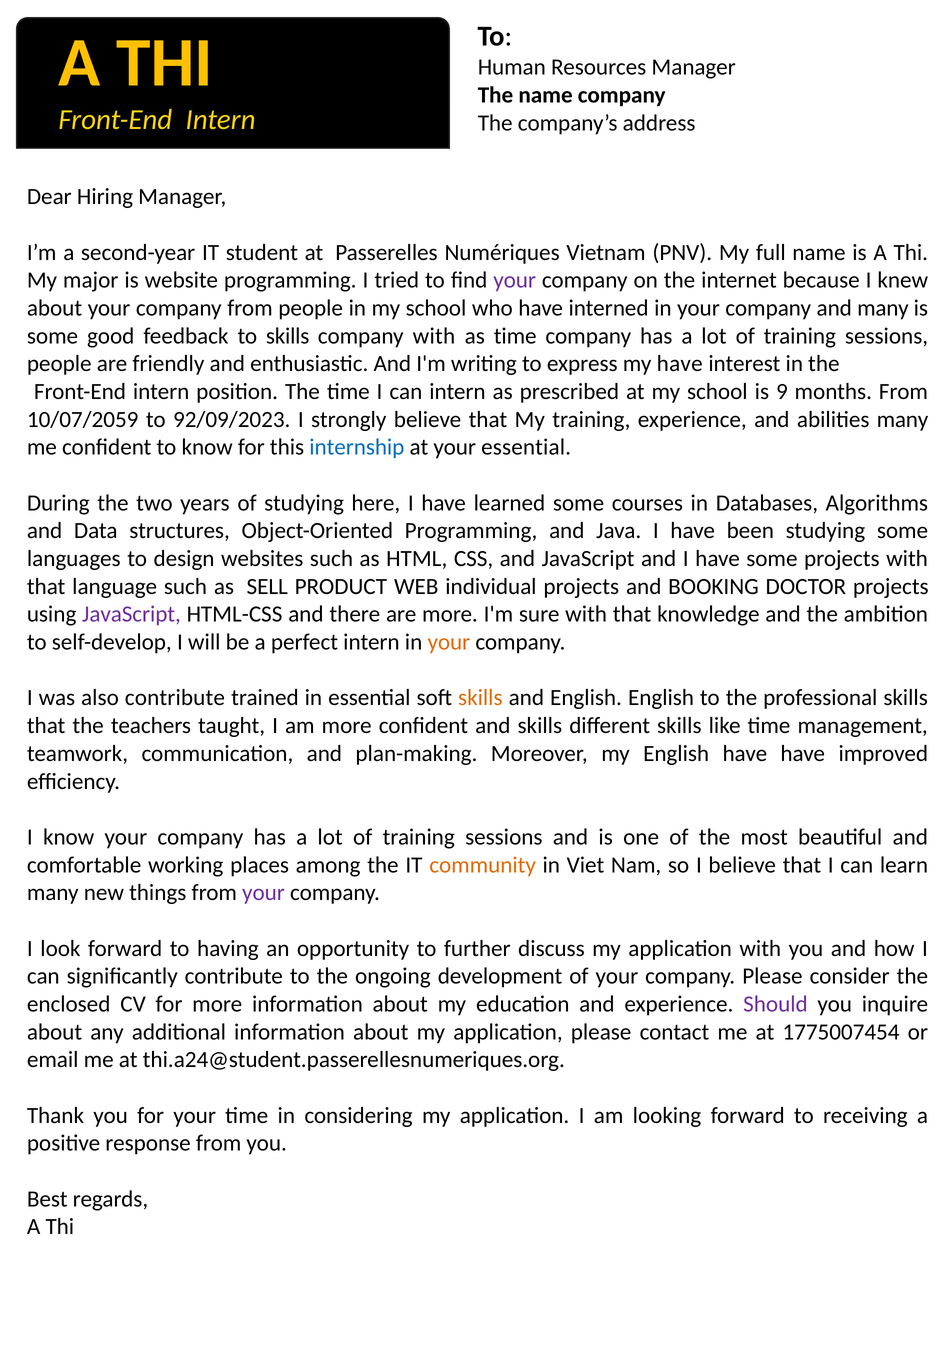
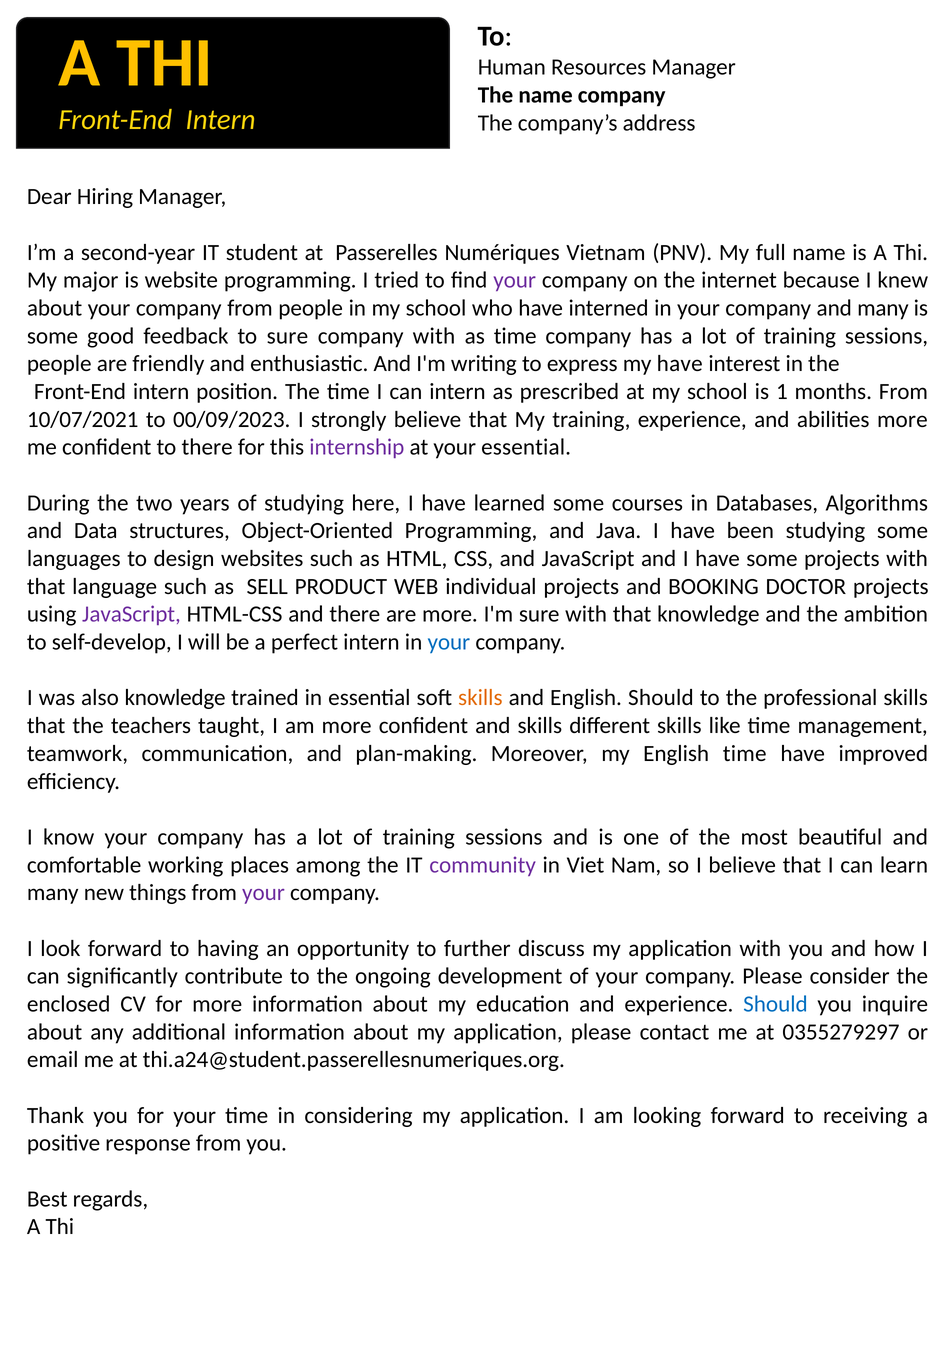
to skills: skills -> sure (287, 336)
9: 9 -> 1 (782, 391)
10/07/2059: 10/07/2059 -> 10/07/2021 (83, 419)
92/09/2023: 92/09/2023 -> 00/09/2023 (232, 419)
abilities many: many -> more (902, 419)
to know: know -> there (207, 447)
internship colour: blue -> purple (357, 447)
your colour: orange -> blue (449, 642)
also contribute: contribute -> knowledge (175, 698)
English English: English -> Should (661, 698)
English have: have -> time (745, 753)
community colour: orange -> purple (483, 865)
Should colour: purple -> blue (775, 1004)
1775007454: 1775007454 -> 0355279297 (841, 1032)
